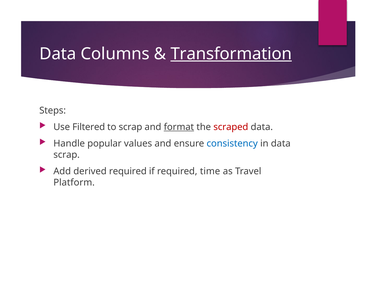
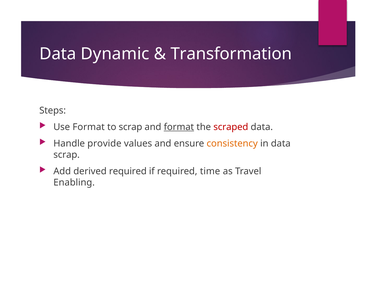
Columns: Columns -> Dynamic (115, 54)
Transformation underline: present -> none (231, 54)
Use Filtered: Filtered -> Format (89, 127)
popular: popular -> provide (104, 144)
consistency colour: blue -> orange (232, 144)
Platform: Platform -> Enabling (74, 183)
